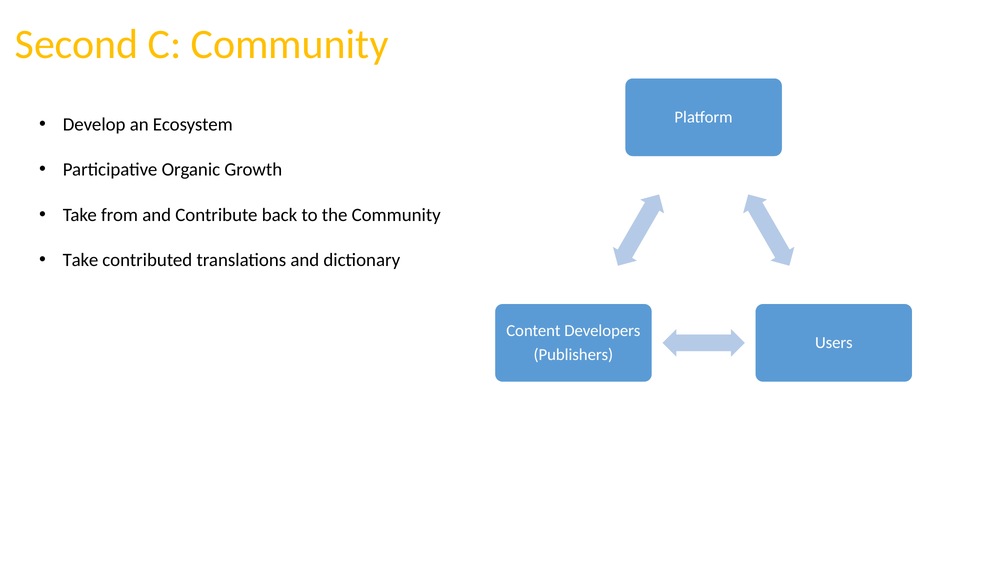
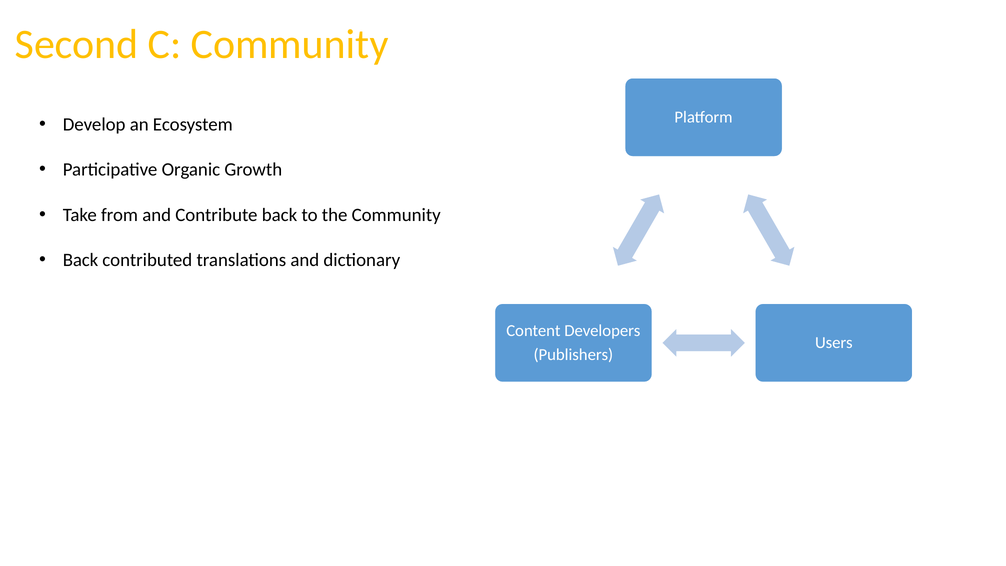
Take: Take -> Back (81, 260)
